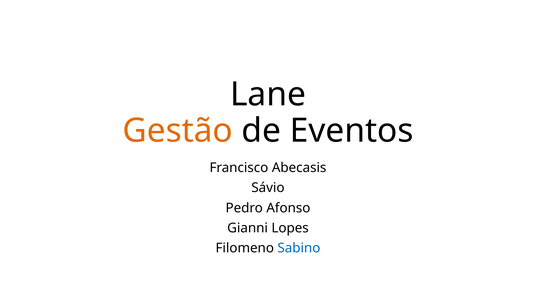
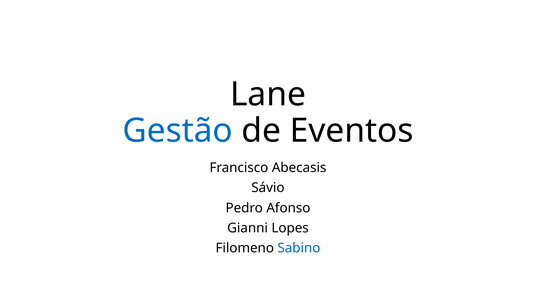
Gestão colour: orange -> blue (178, 130)
